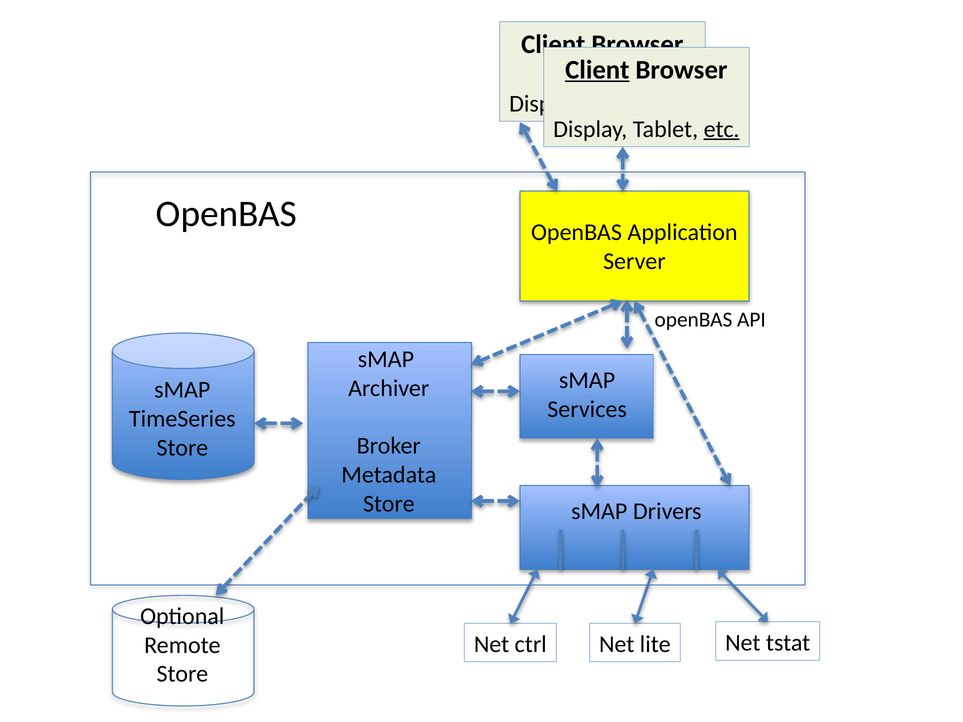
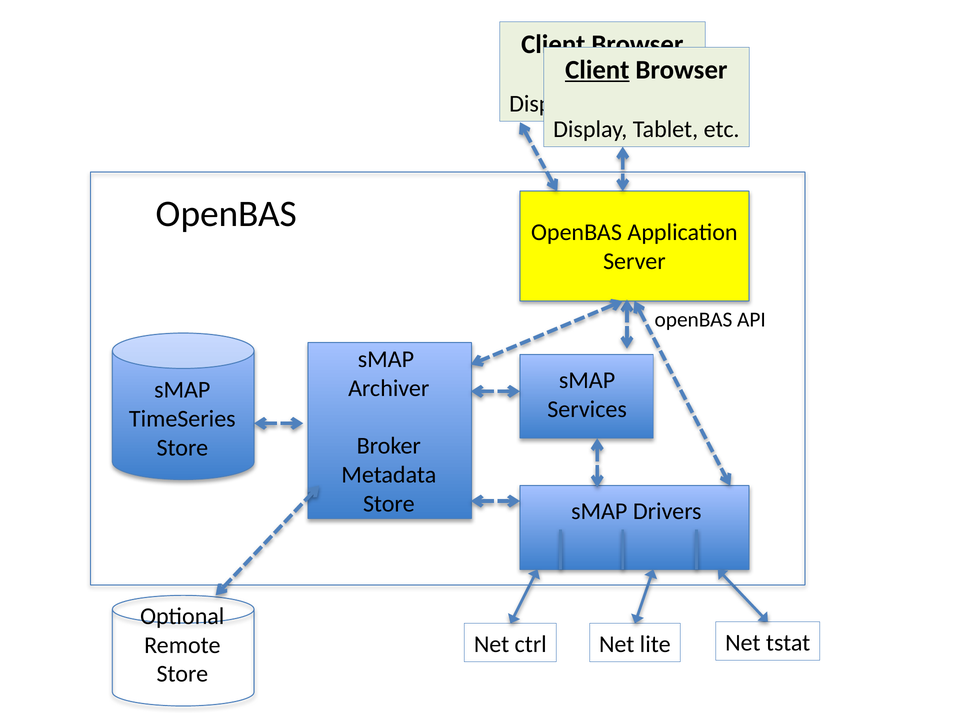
etc underline: present -> none (722, 129)
